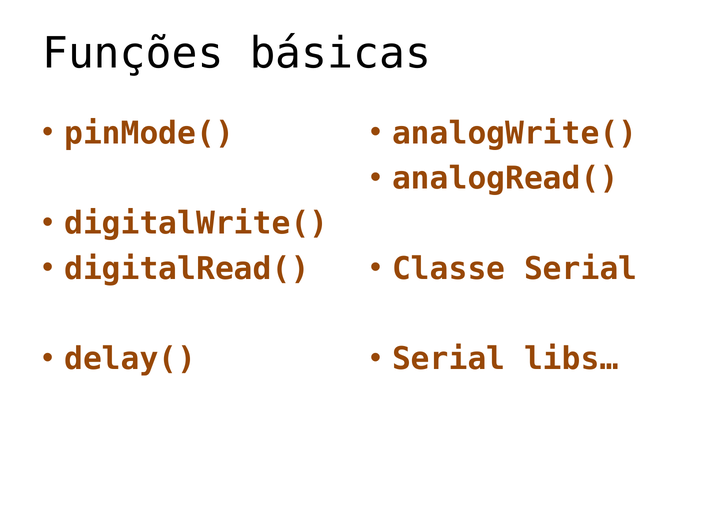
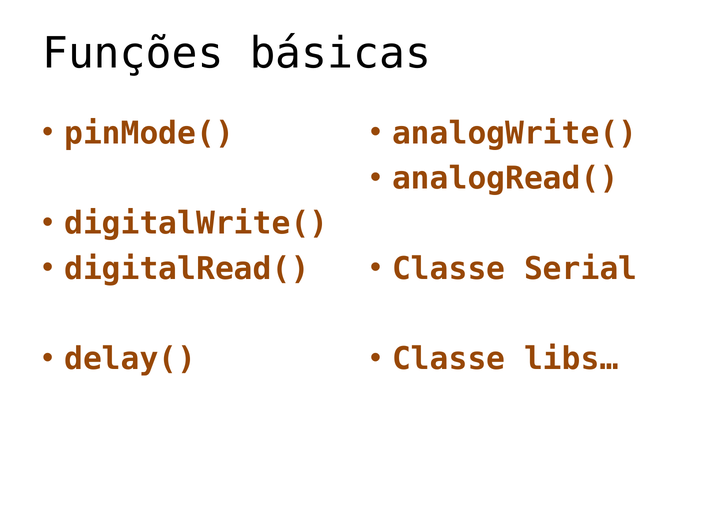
Serial: Serial -> Classe (449, 359)
